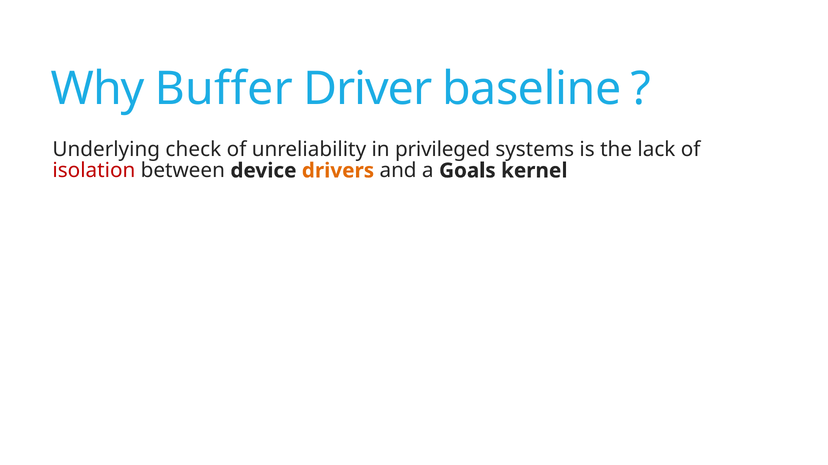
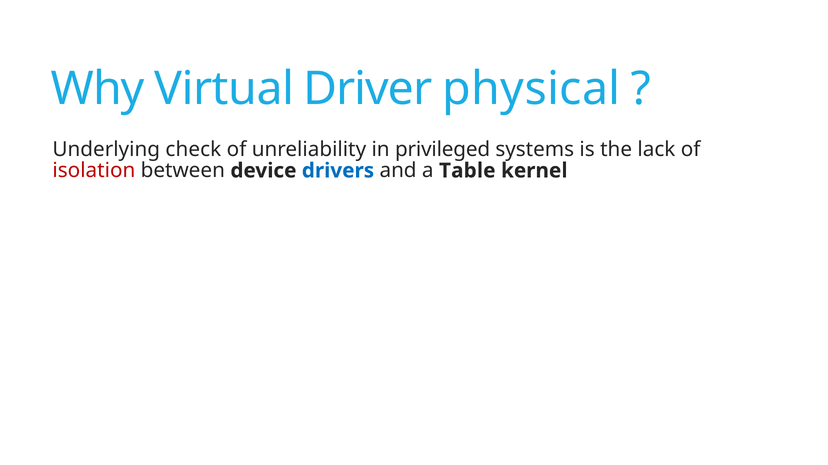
Buffer: Buffer -> Virtual (224, 89)
baseline: baseline -> physical (531, 89)
drivers colour: orange -> blue (338, 171)
Goals: Goals -> Table (467, 171)
